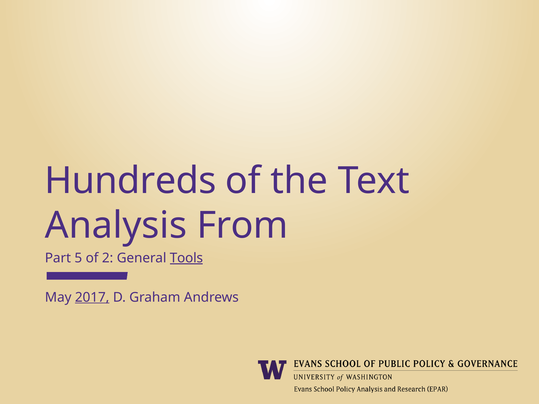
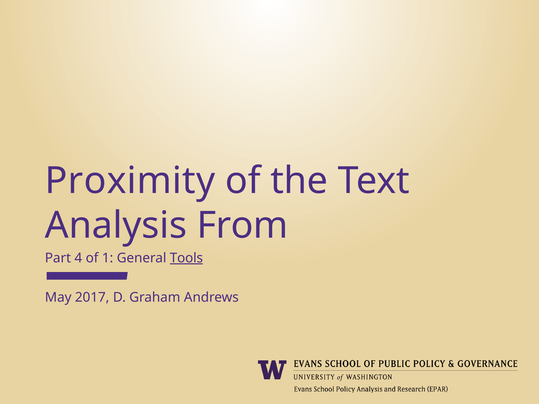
Hundreds: Hundreds -> Proximity (130, 181)
5: 5 -> 4 (78, 258)
2: 2 -> 1 (108, 258)
2017 underline: present -> none (92, 297)
